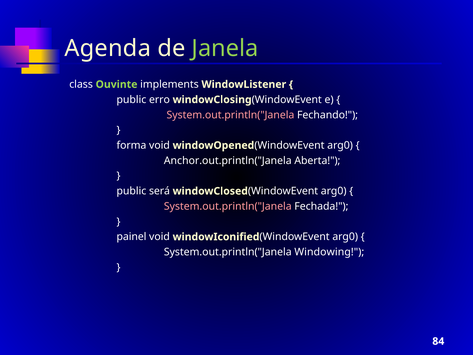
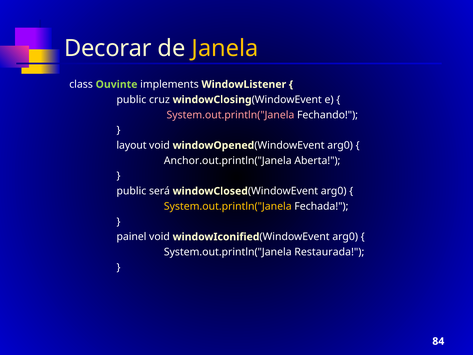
Agenda: Agenda -> Decorar (108, 48)
Janela colour: light green -> yellow (225, 48)
erro: erro -> cruz (159, 100)
forma: forma -> layout (132, 145)
System.out.println("Janela colour: pink -> yellow (228, 206)
Windowing: Windowing -> Restaurada (329, 252)
